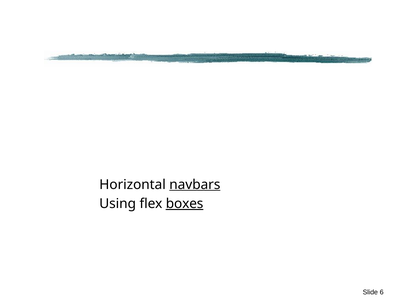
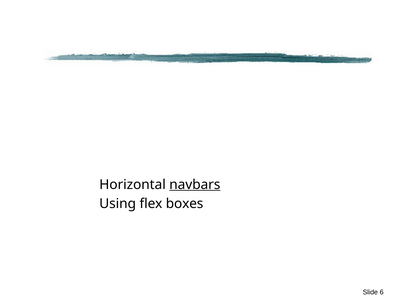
boxes underline: present -> none (185, 204)
